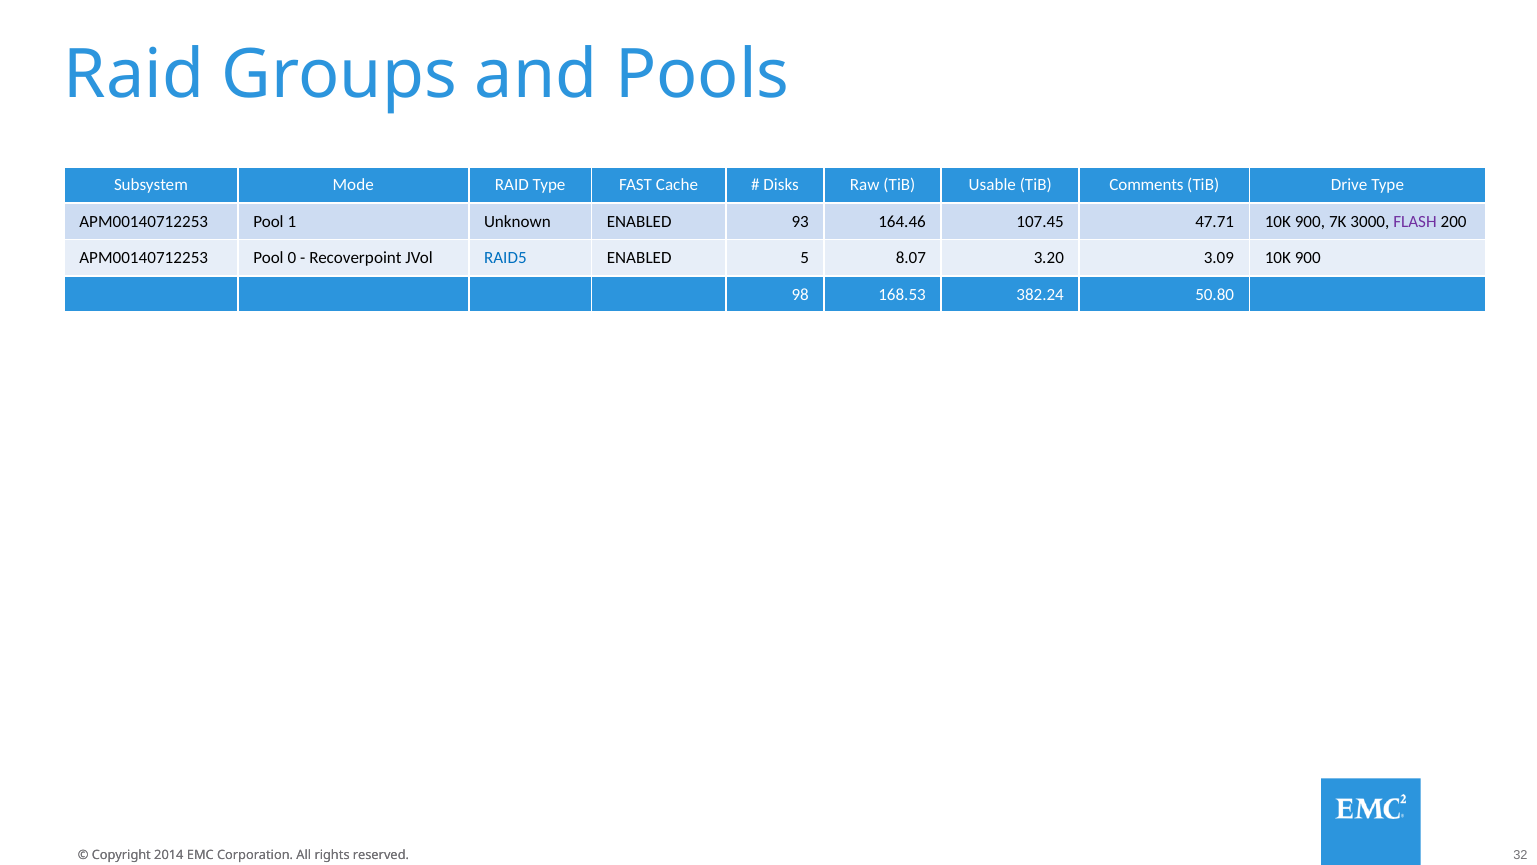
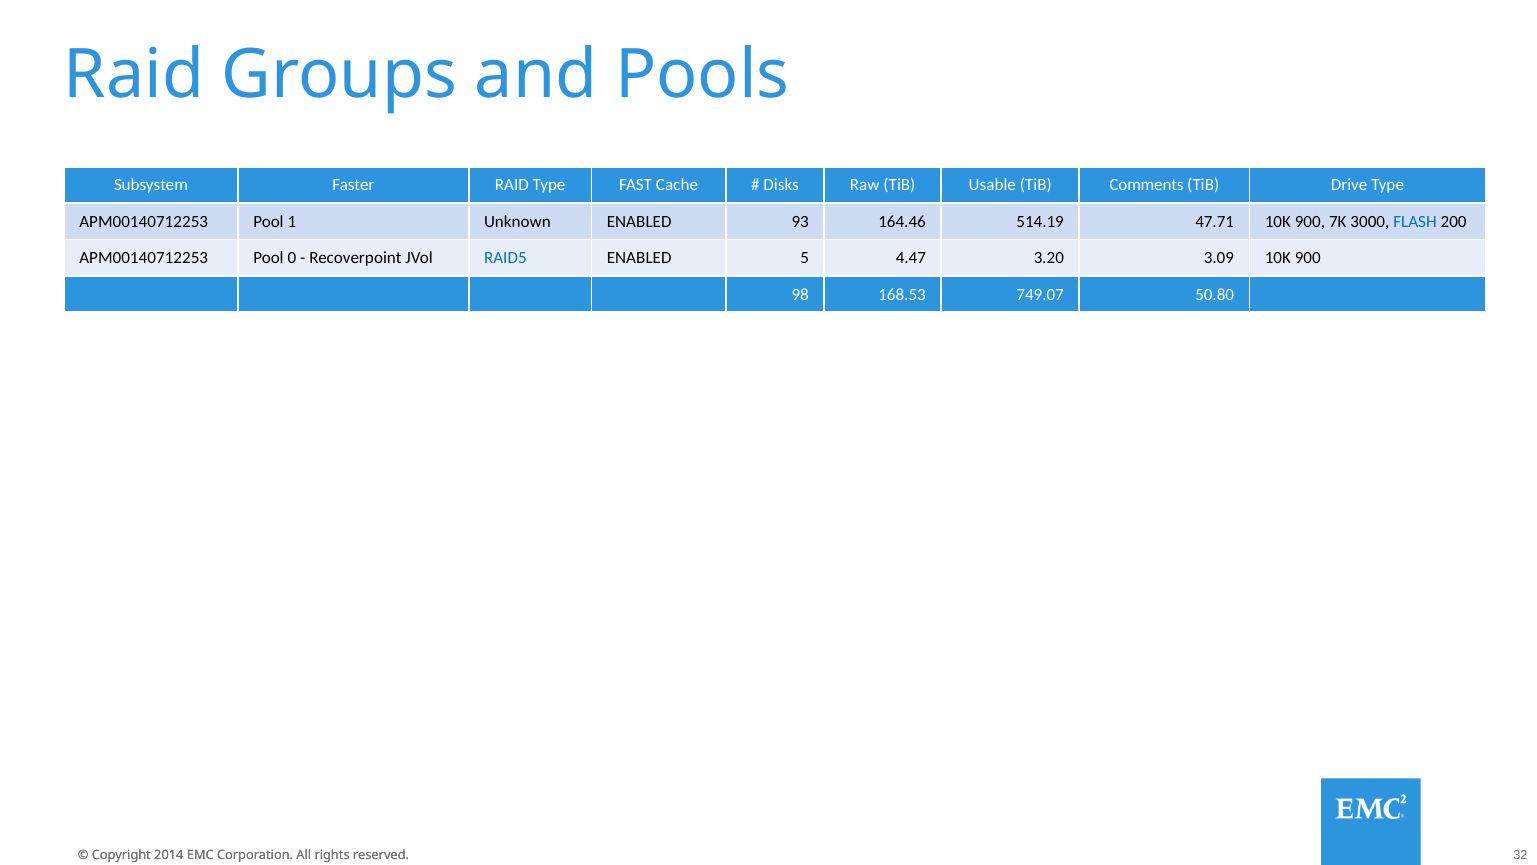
Mode: Mode -> Faster (353, 185)
107.45: 107.45 -> 514.19 (1040, 221)
FLASH colour: purple -> blue (1415, 221)
8.07: 8.07 -> 4.47 (911, 258)
382.24: 382.24 -> 749.07 (1040, 294)
